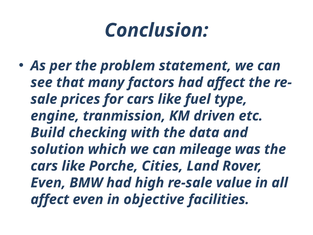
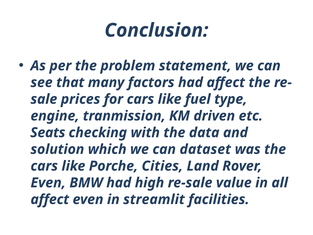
Build: Build -> Seats (48, 132)
mileage: mileage -> dataset (205, 149)
objective: objective -> streamlit (154, 199)
